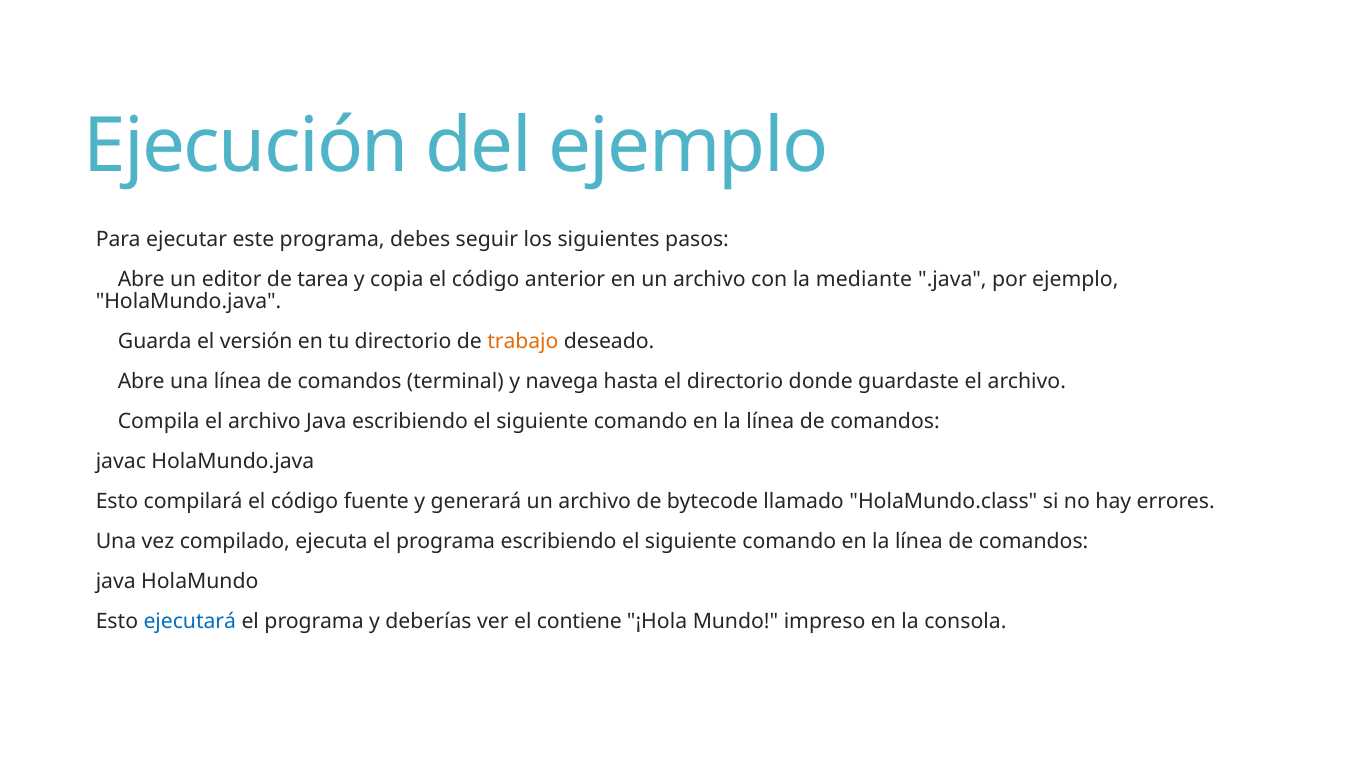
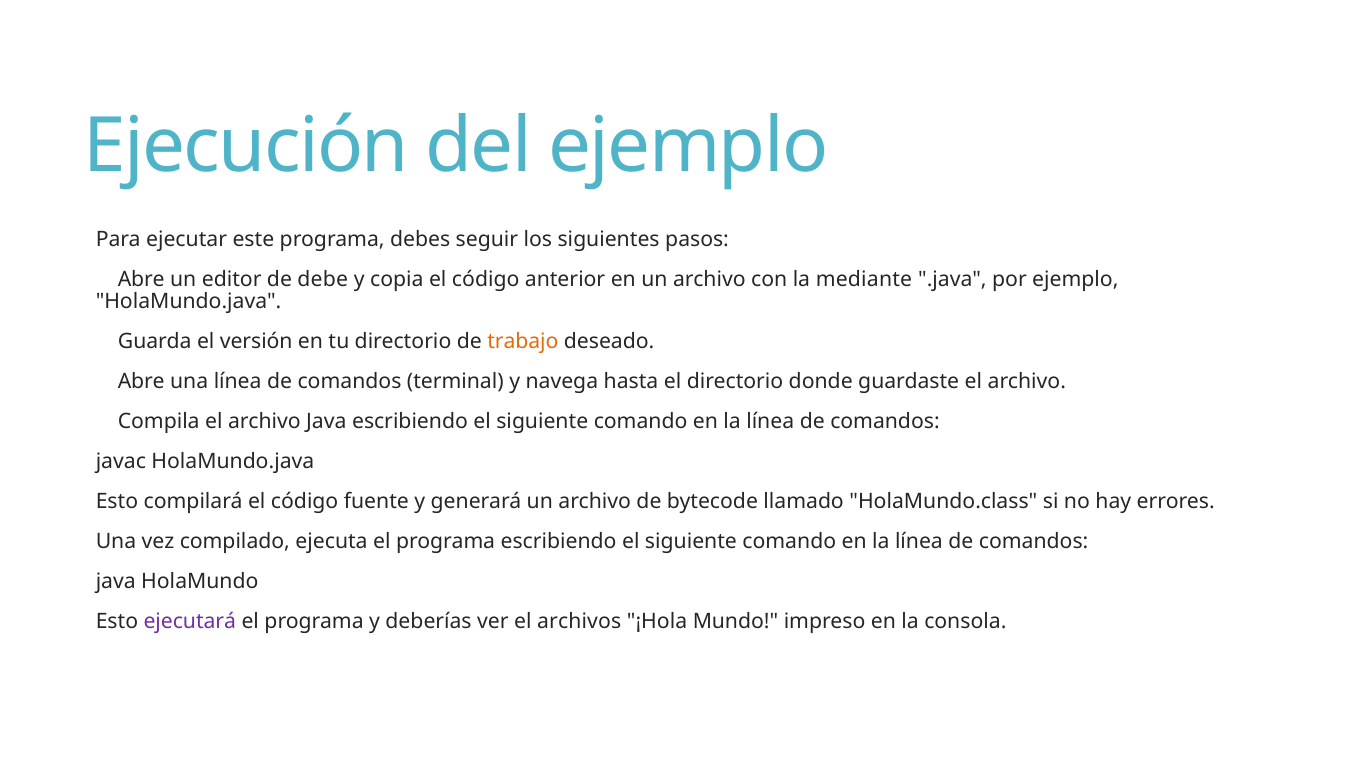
tarea: tarea -> debe (323, 280)
ejecutará colour: blue -> purple (190, 622)
contiene: contiene -> archivos (579, 622)
